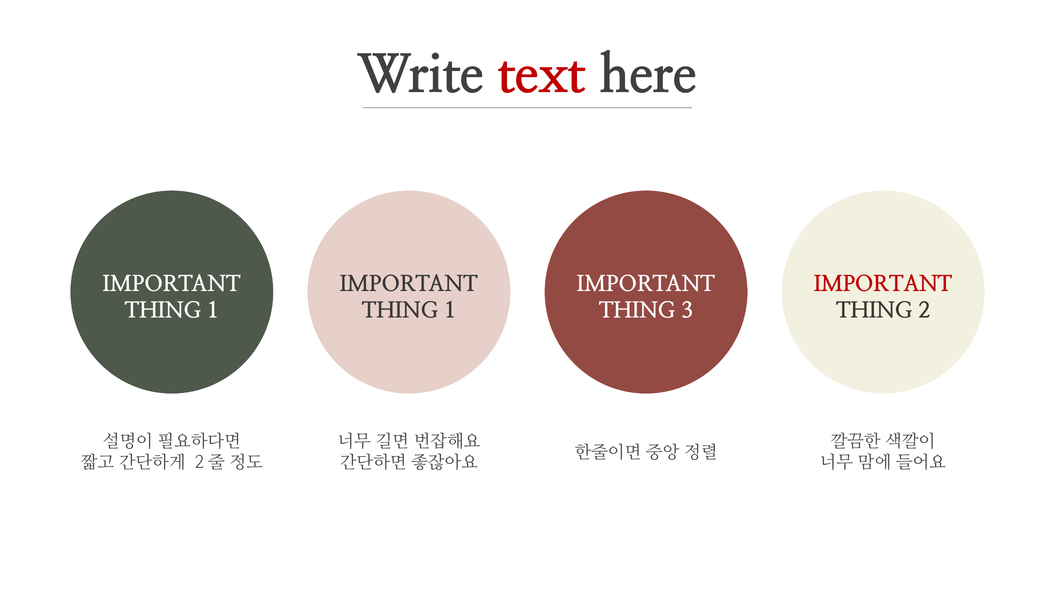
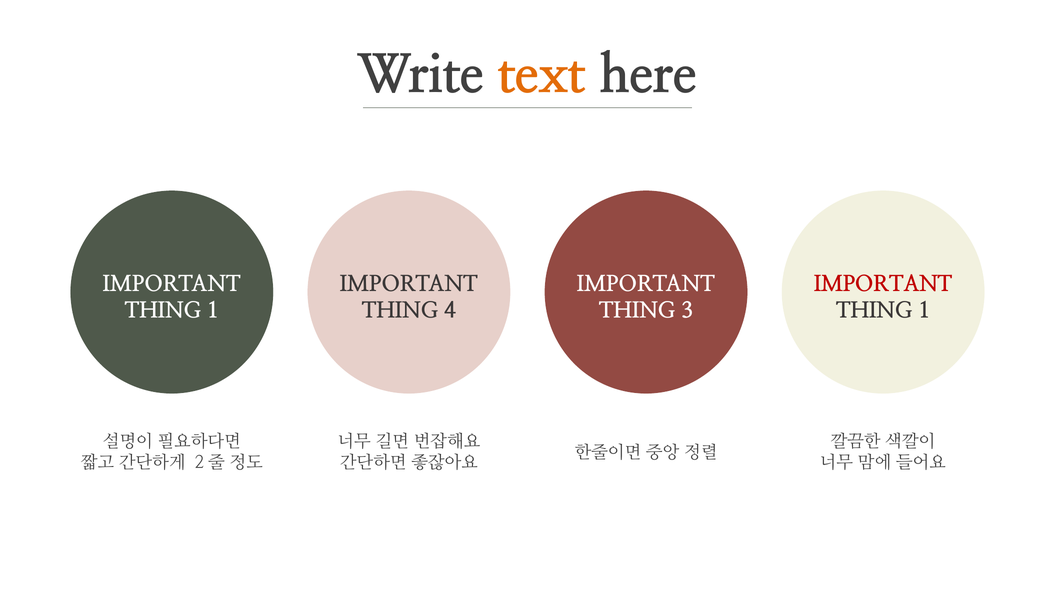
text colour: red -> orange (542, 75)
1: 1 -> 4 (450, 310)
2: 2 -> 1 (924, 310)
